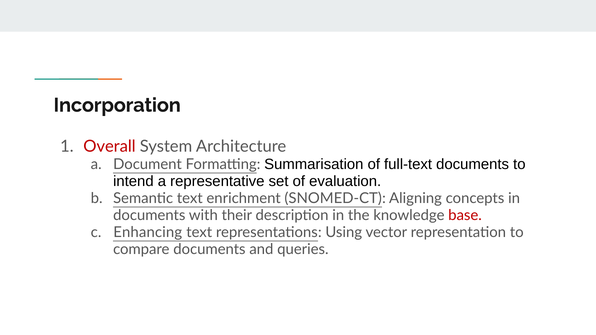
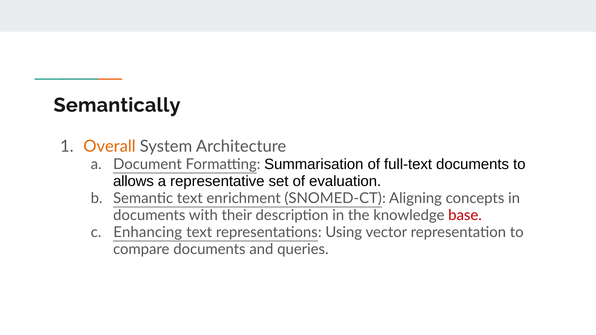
Incorporation: Incorporation -> Semantically (117, 105)
Overall colour: red -> orange (109, 147)
intend: intend -> allows (133, 181)
